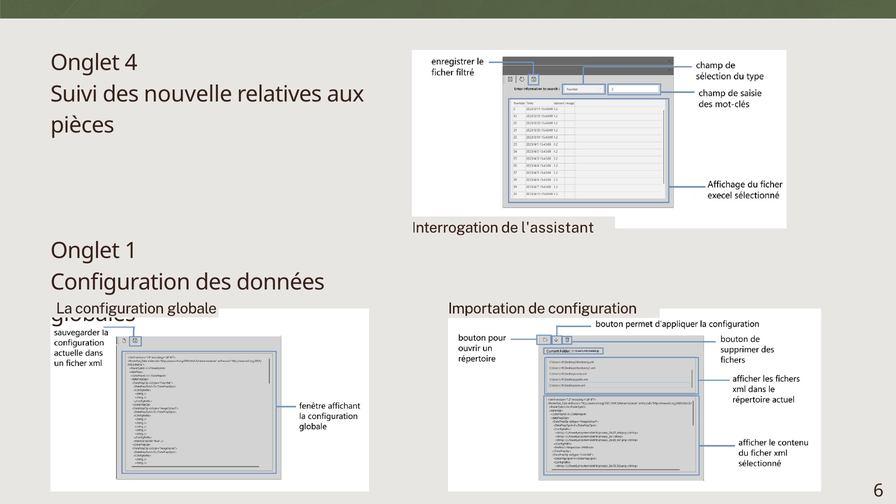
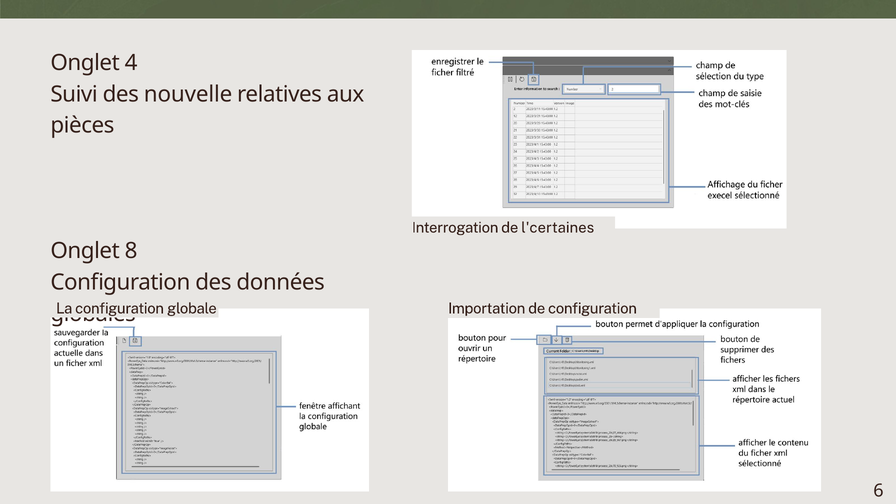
l'assistant: l'assistant -> l'certaines (558, 228)
1: 1 -> 8 (131, 251)
